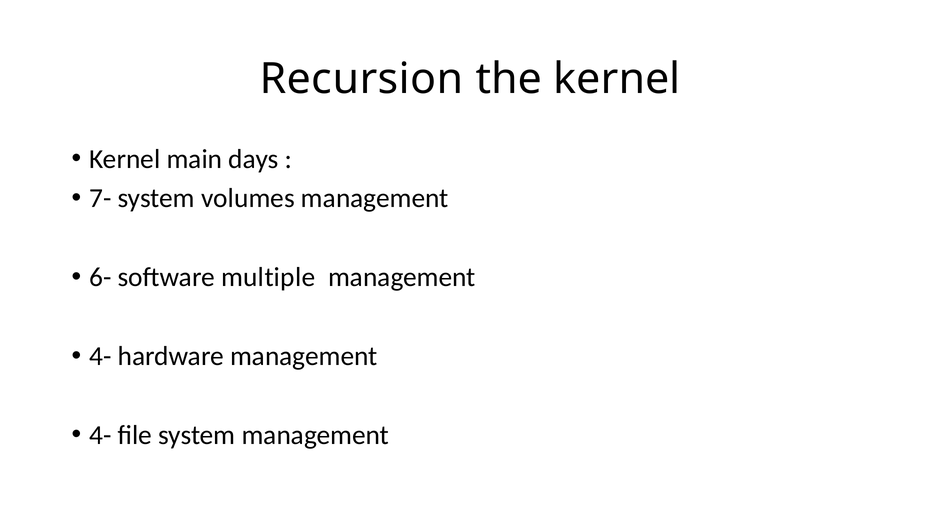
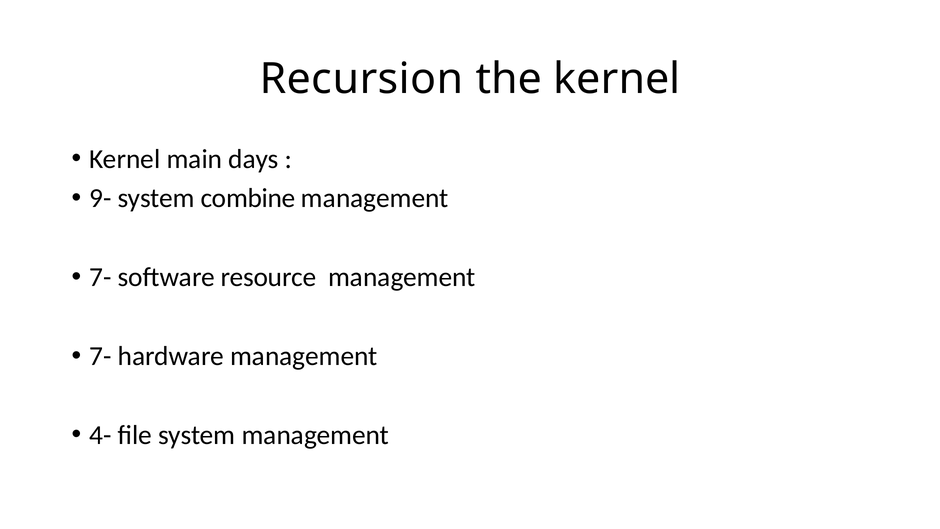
7-: 7- -> 9- (100, 198)
volumes: volumes -> combine (248, 198)
6-: 6- -> 7- (100, 277)
multiple: multiple -> resource (269, 277)
4-: 4- -> 7- (100, 356)
